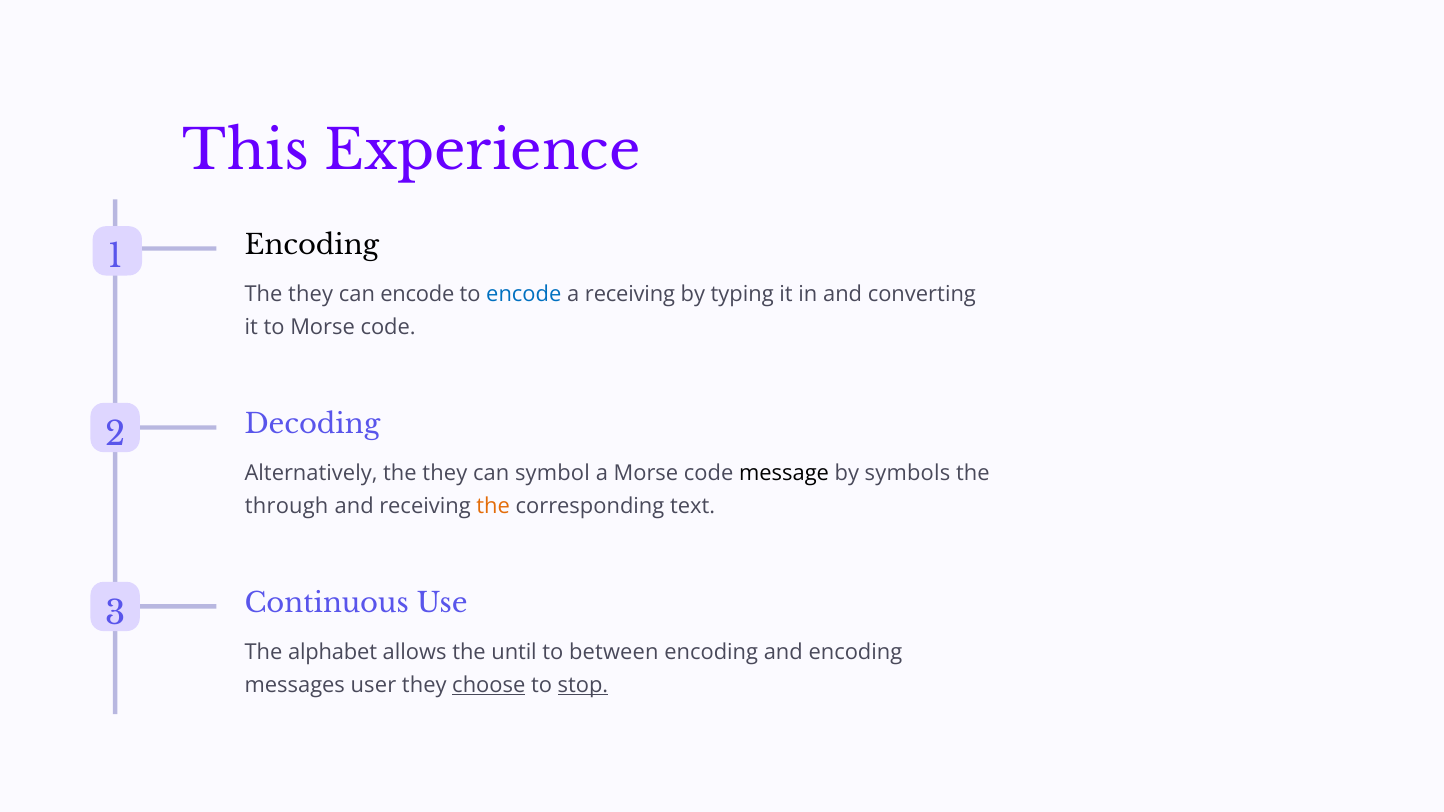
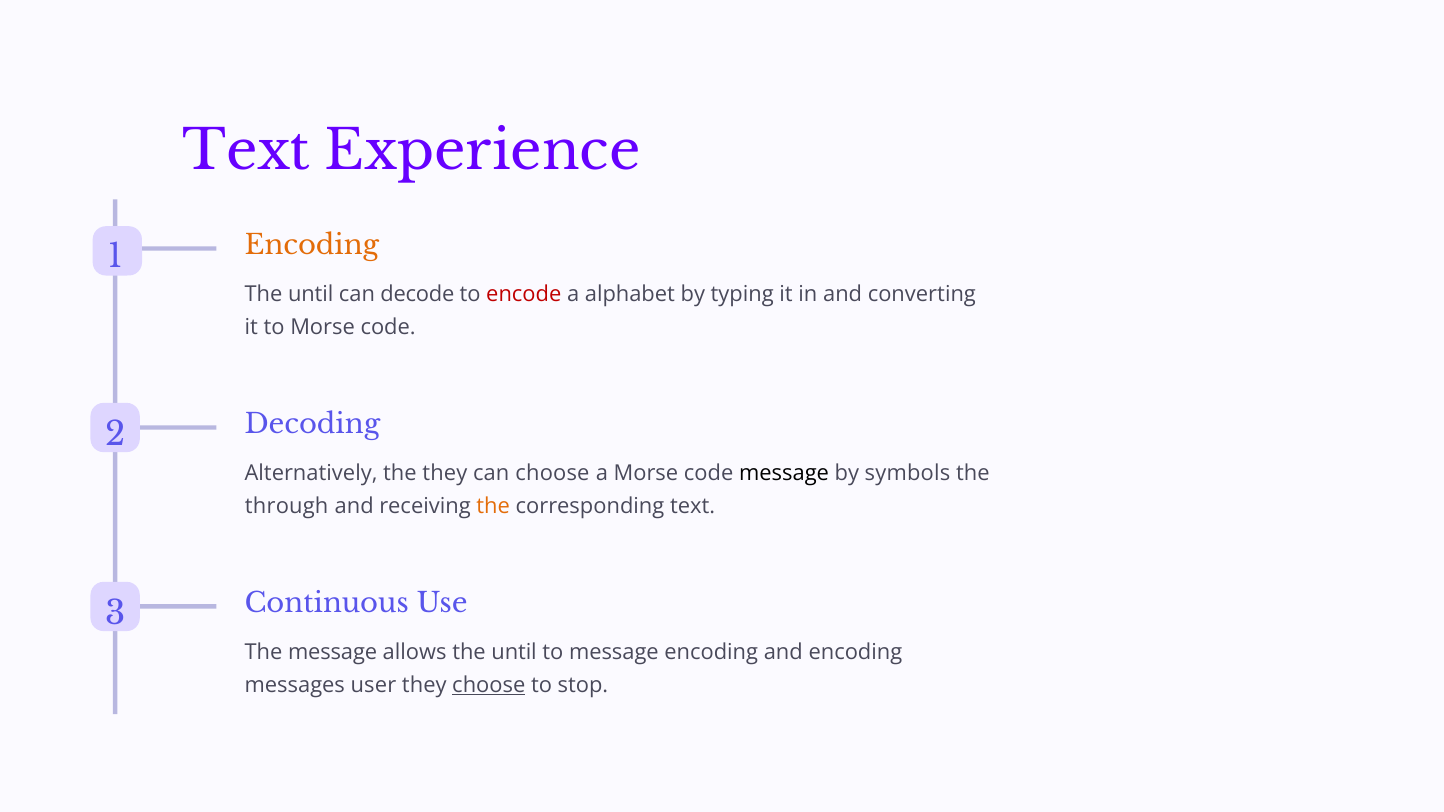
This: This -> Text (247, 152)
Encoding colour: black -> orange (312, 245)
they: they -> until (311, 294)
can encode: encode -> decode (417, 294)
encode colour: blue -> red (524, 294)
a receiving: receiving -> alphabet (630, 294)
can symbol: symbol -> choose (552, 473)
The alphabet: alphabet -> message (333, 652)
to between: between -> message (614, 652)
stop underline: present -> none (583, 685)
